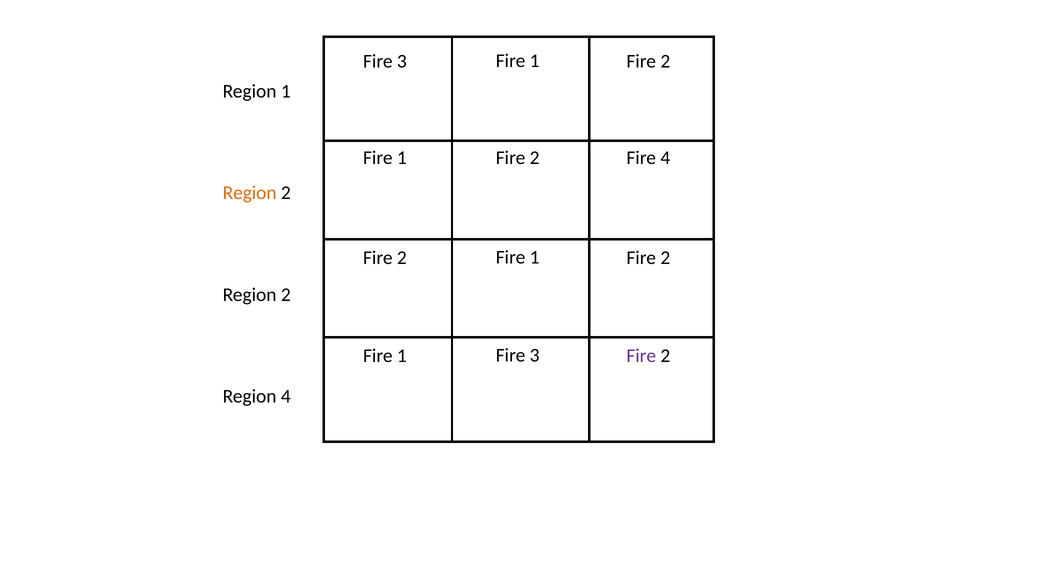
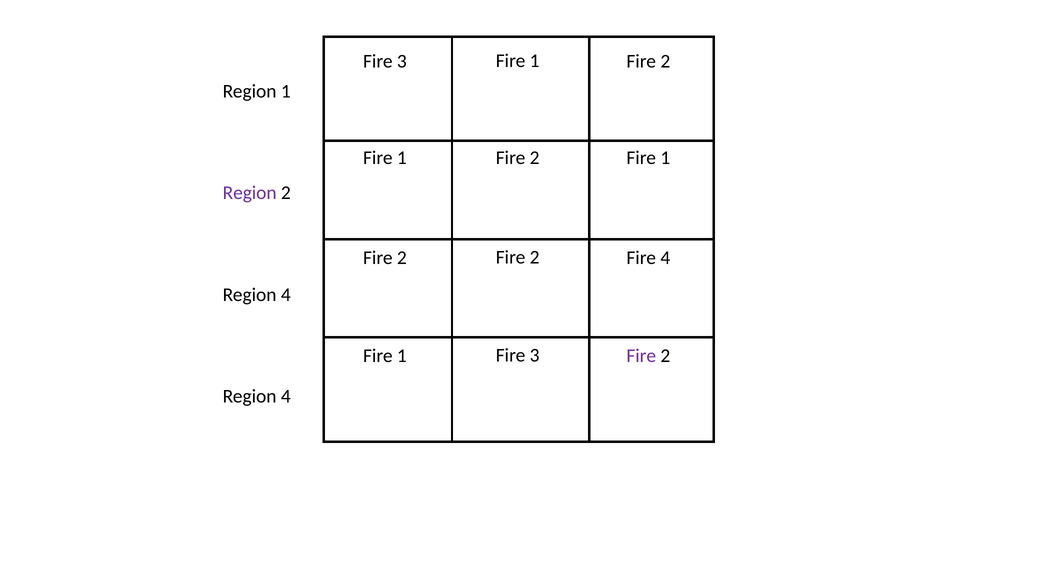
1 Fire 4: 4 -> 1 (665, 158)
Region colour: orange -> purple (250, 193)
1: 1 -> 2 (535, 257)
2: 2 -> 4 (665, 258)
2: 2 -> 4 (286, 295)
